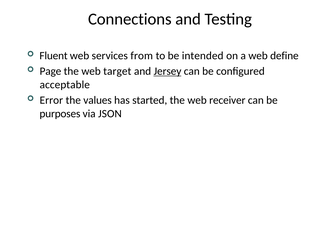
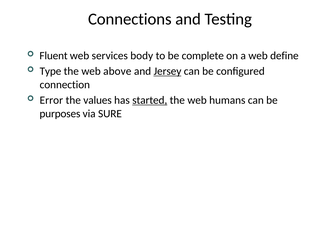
from: from -> body (142, 56)
intended: intended -> complete (203, 56)
Page: Page -> Type (50, 71)
target: target -> above (117, 71)
acceptable: acceptable -> connection (65, 85)
started underline: none -> present (150, 100)
receiver: receiver -> humans (227, 100)
JSON: JSON -> SURE (110, 114)
